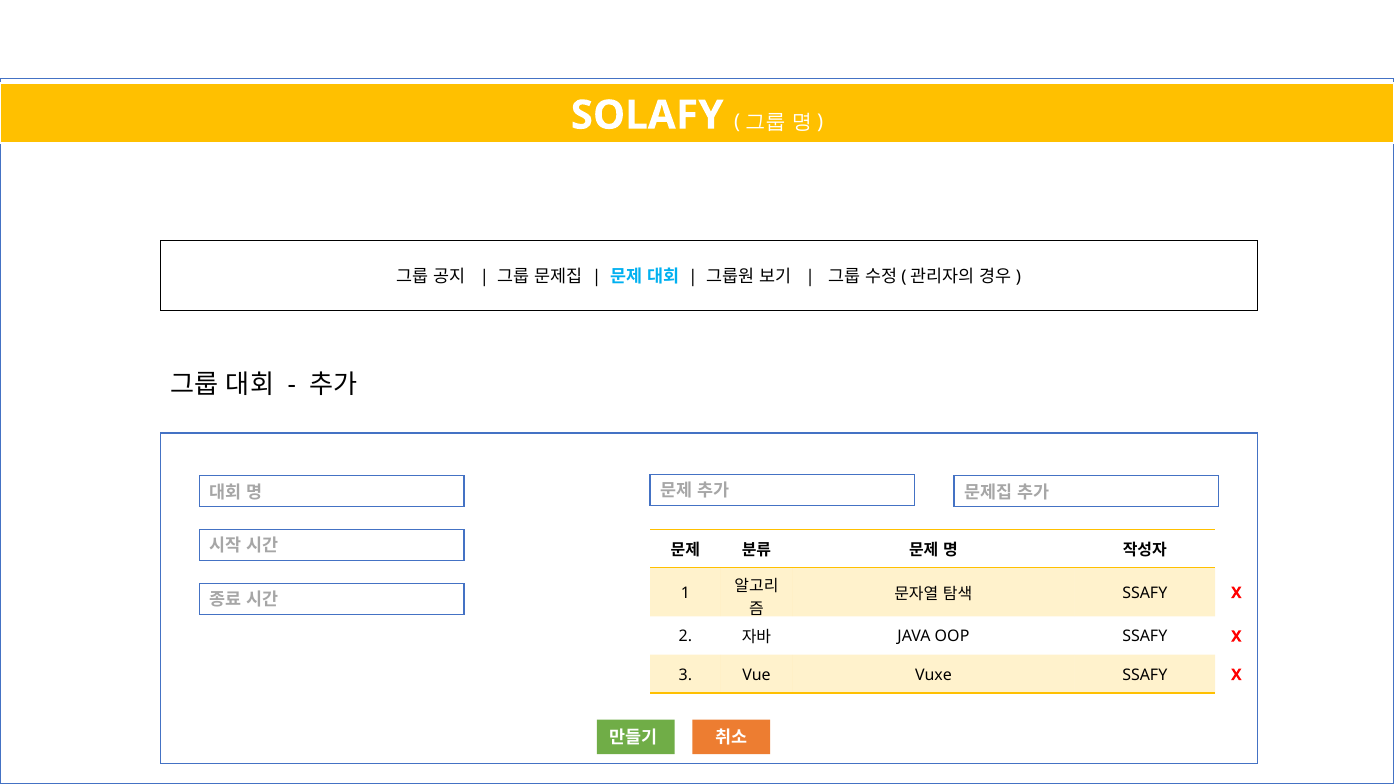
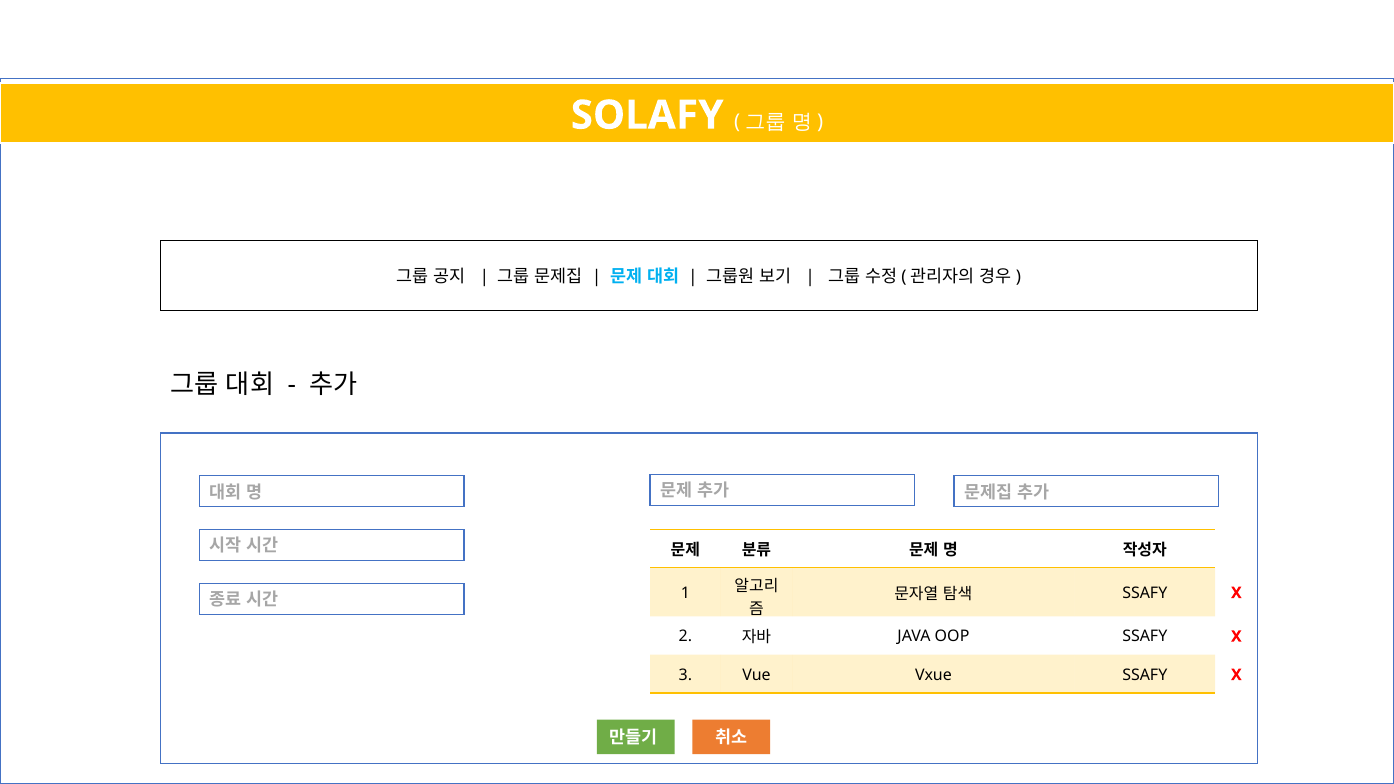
Vuxe: Vuxe -> Vxue (933, 675)
